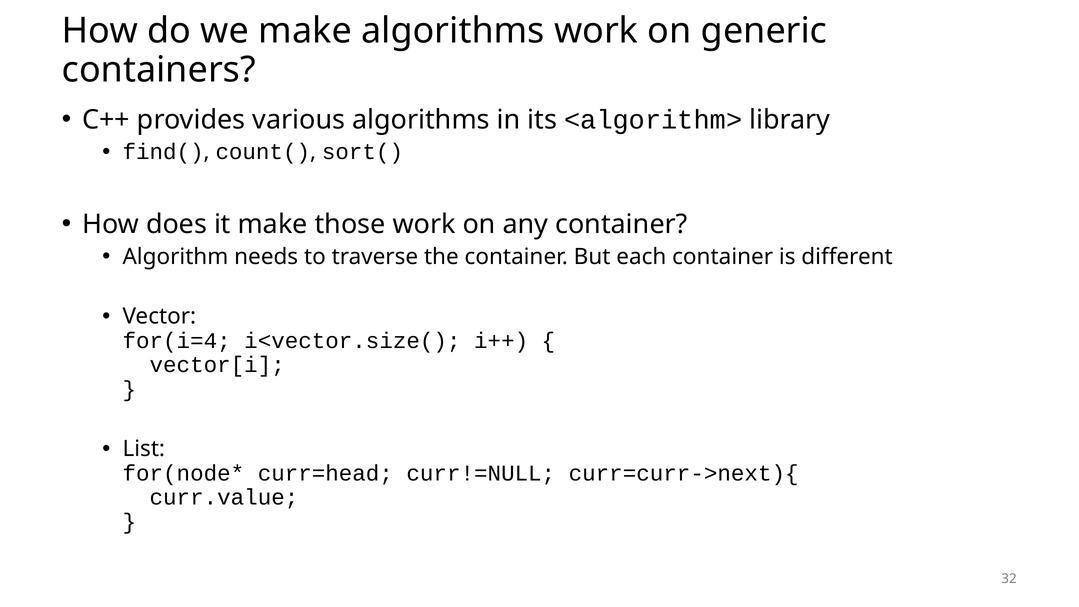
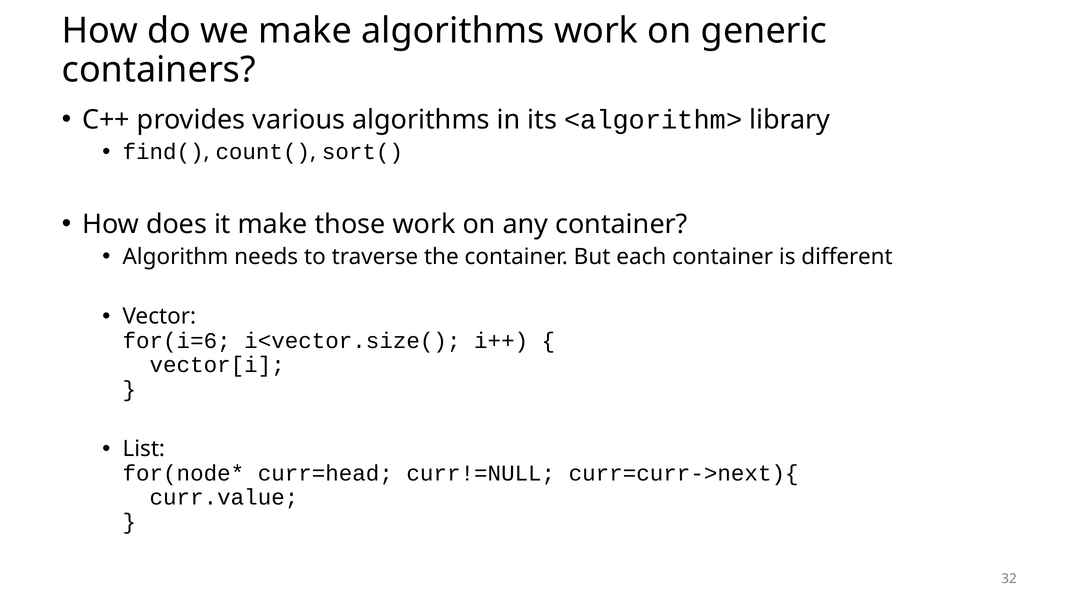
for(i=4: for(i=4 -> for(i=6 (177, 341)
